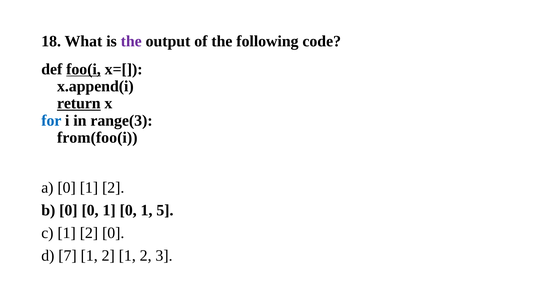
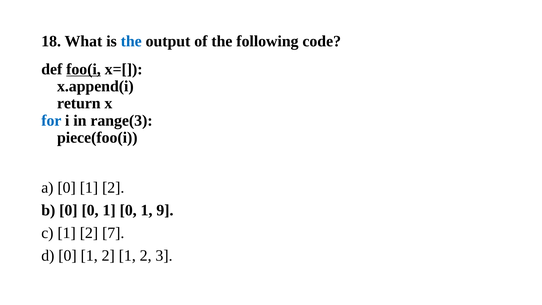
the colour: purple -> blue (131, 41)
return underline: present -> none (79, 103)
from(foo(i: from(foo(i -> piece(foo(i (97, 137)
5: 5 -> 9 (165, 210)
2 0: 0 -> 7 (113, 233)
d 7: 7 -> 0 (68, 256)
